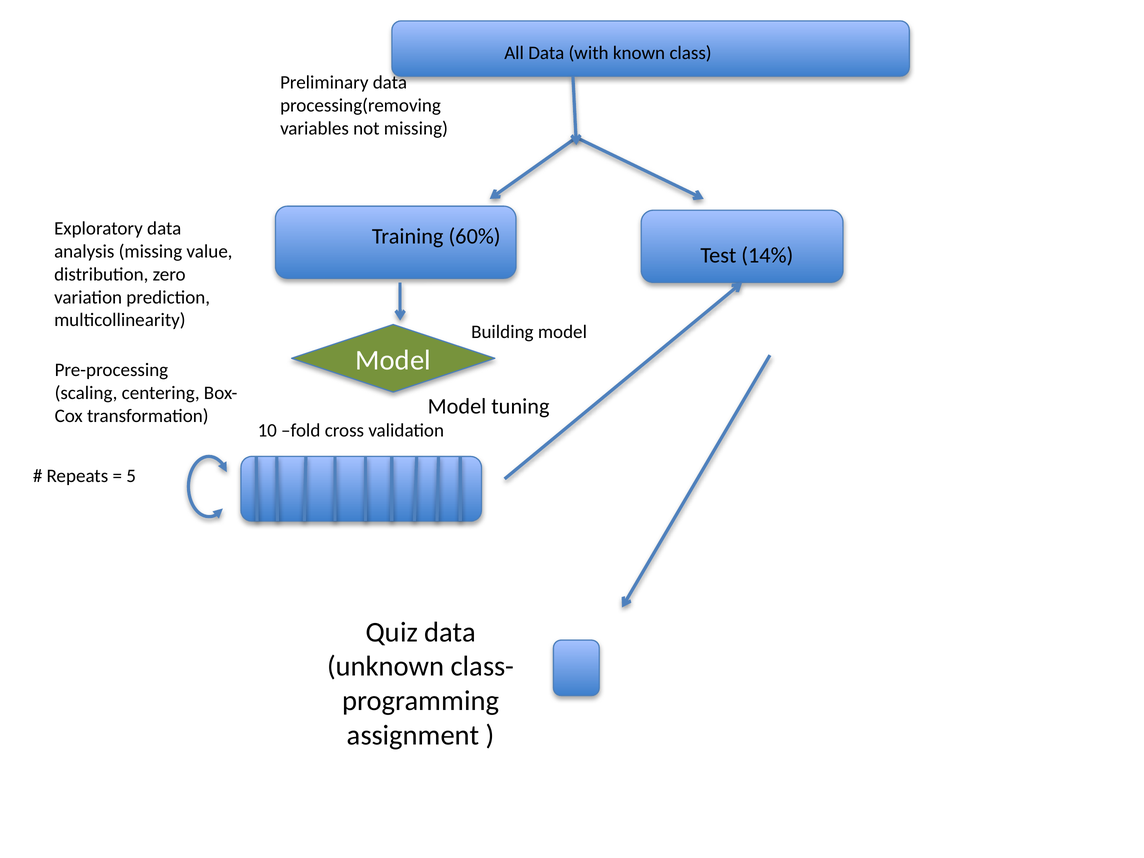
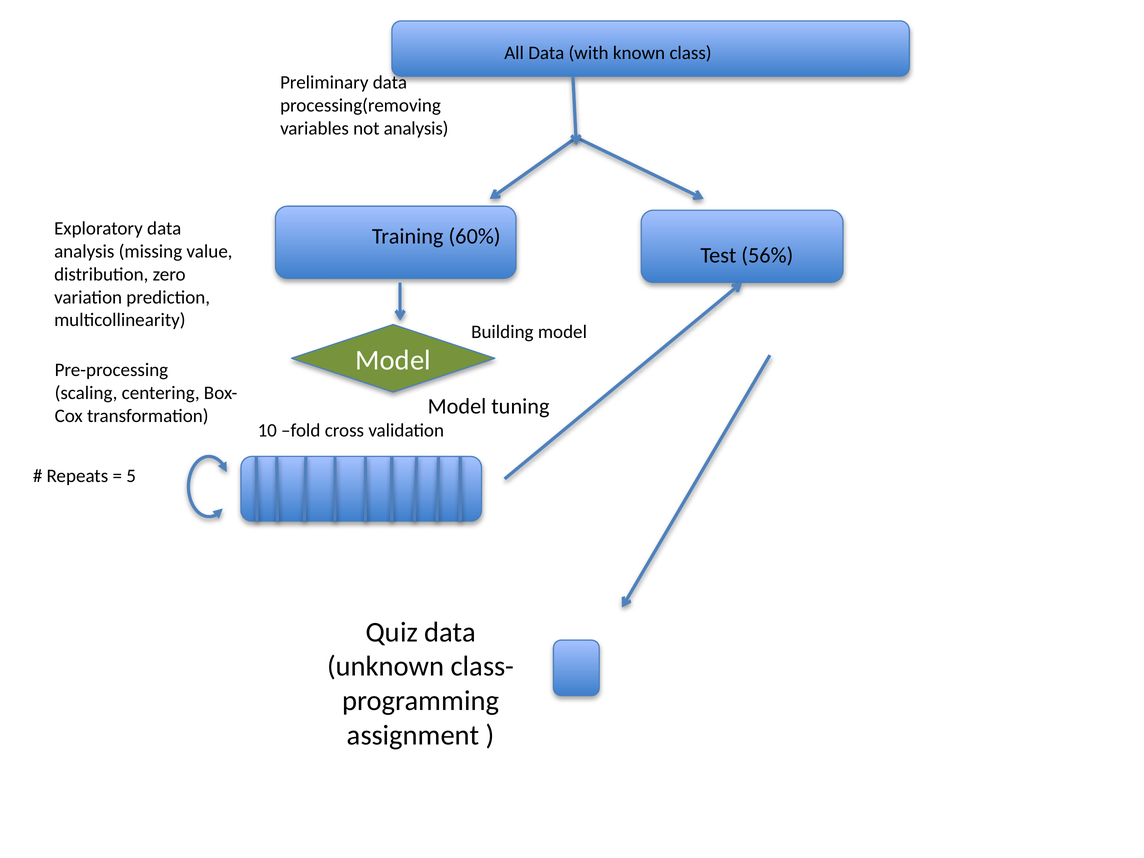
not missing: missing -> analysis (416, 128)
14%: 14% -> 56% (767, 256)
